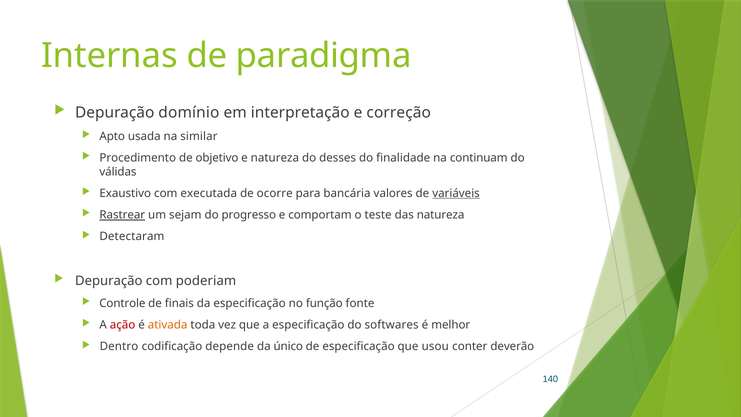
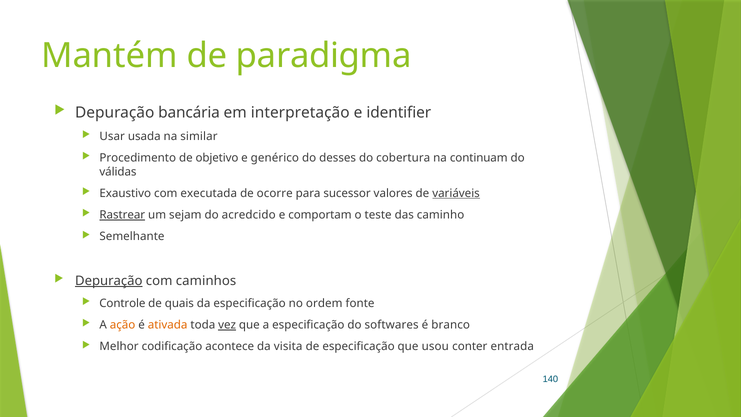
Internas: Internas -> Mantém (109, 56)
domínio: domínio -> bancária (189, 112)
correção: correção -> identifier (399, 112)
Apto: Apto -> Usar (112, 136)
e natureza: natureza -> genérico (275, 158)
finalidade: finalidade -> cobertura (403, 158)
bancária: bancária -> sucessor (347, 193)
progresso: progresso -> acredcido (249, 215)
das natureza: natureza -> caminho (441, 215)
Detectaram: Detectaram -> Semelhante (132, 237)
Depuração underline: none -> present (109, 281)
poderiam: poderiam -> caminhos (206, 281)
finais: finais -> quais (179, 303)
função: função -> ordem (324, 303)
ação colour: red -> orange (123, 325)
vez underline: none -> present (227, 325)
melhor: melhor -> branco (451, 325)
Dentro: Dentro -> Melhor (119, 346)
depende: depende -> acontece (230, 346)
único: único -> visita (288, 346)
deverão: deverão -> entrada (512, 346)
